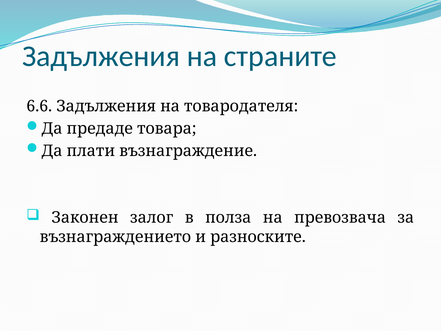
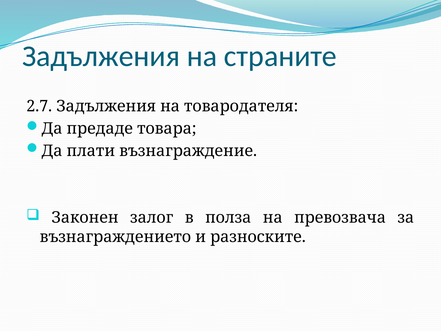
6.6: 6.6 -> 2.7 (39, 106)
